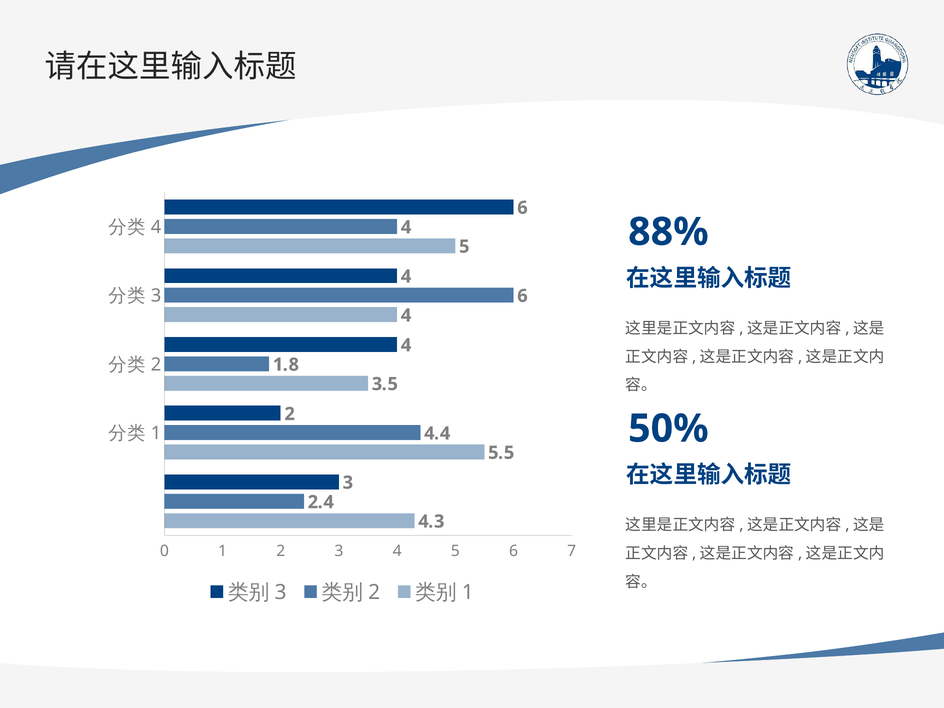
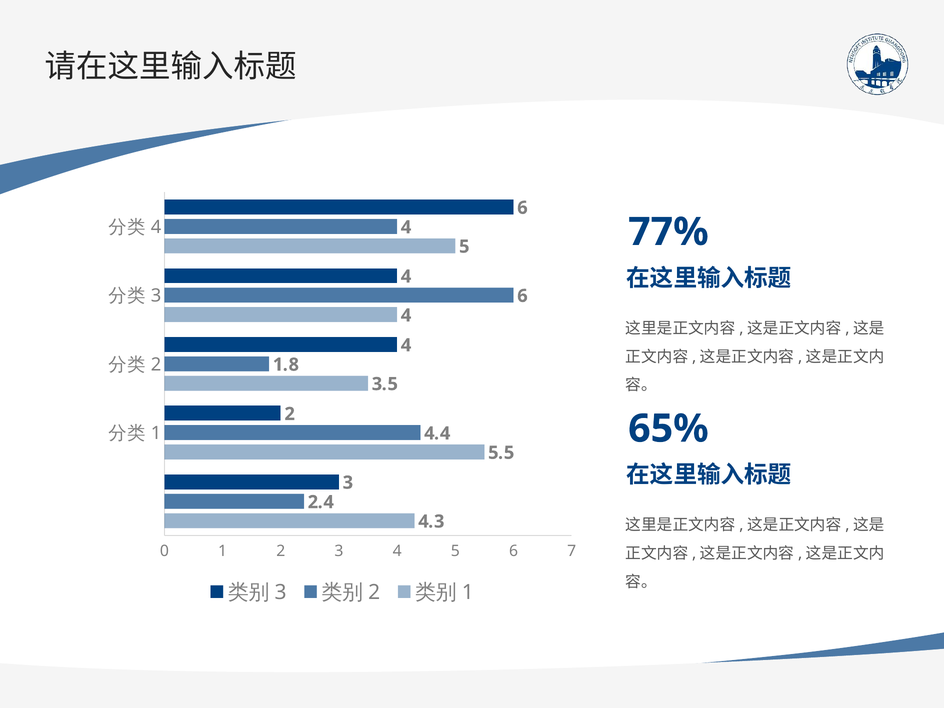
88%: 88% -> 77% (668, 232)
50%: 50% -> 65% (668, 429)
